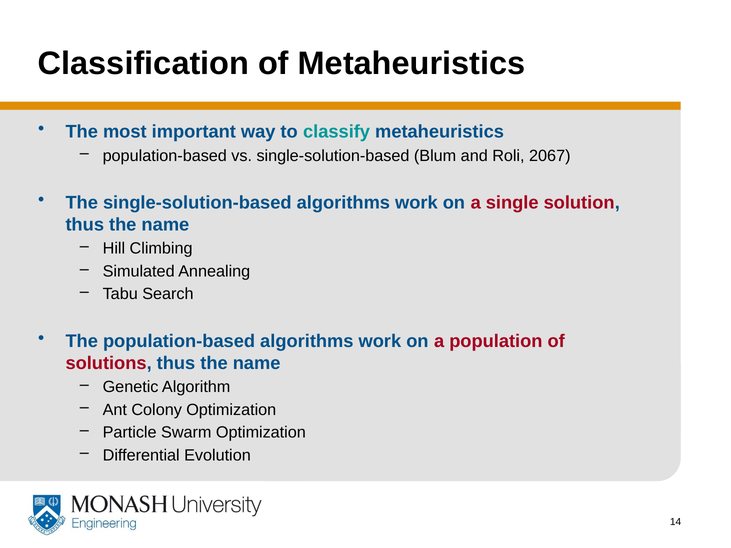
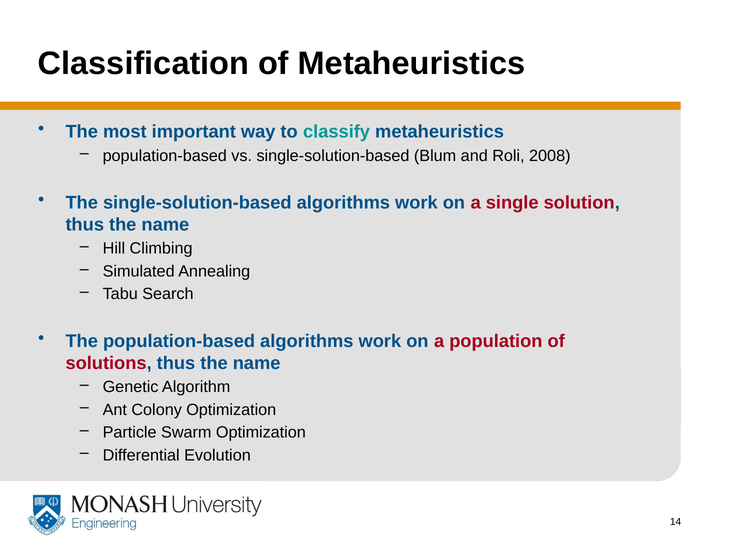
2067: 2067 -> 2008 (550, 156)
